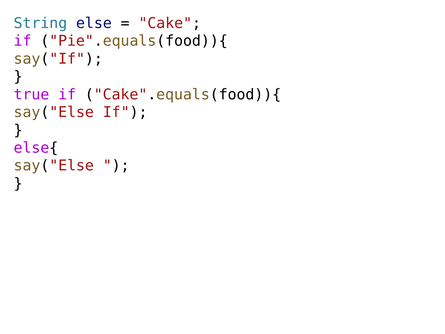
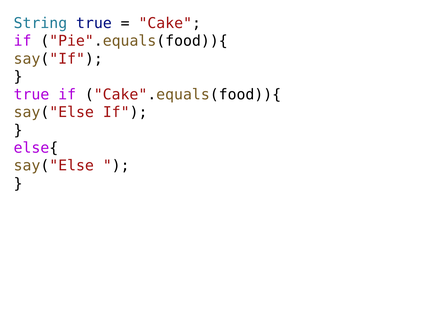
String else: else -> true (94, 23)
